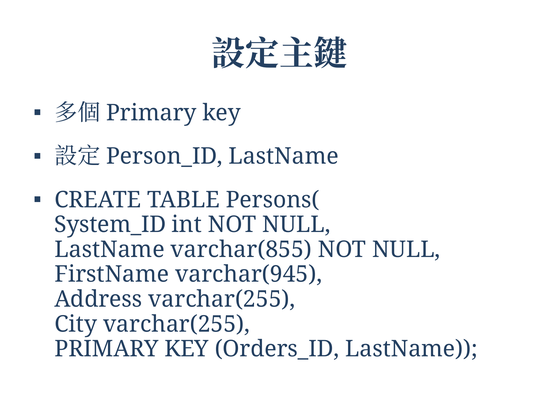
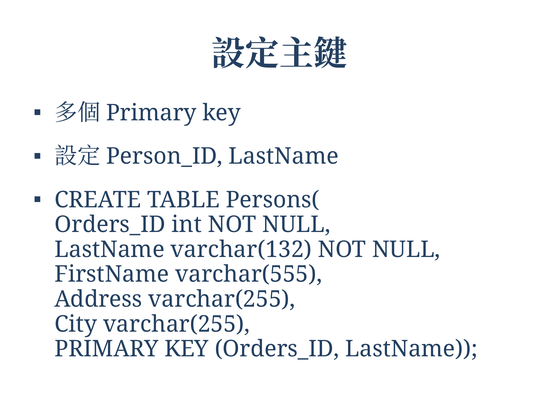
System_ID: System_ID -> Orders_ID (110, 225)
varchar(855: varchar(855 -> varchar(132 (241, 250)
varchar(945: varchar(945 -> varchar(555 (249, 275)
